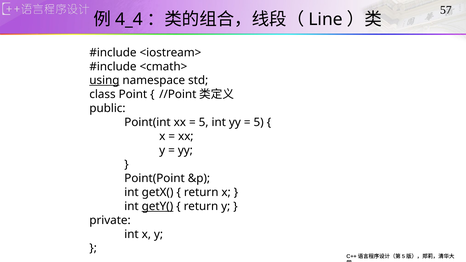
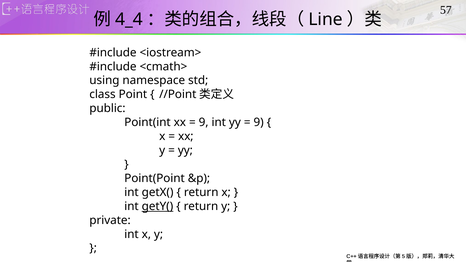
using underline: present -> none (104, 80)
5: 5 -> 9 (204, 122)
5: 5 -> 9 (259, 122)
